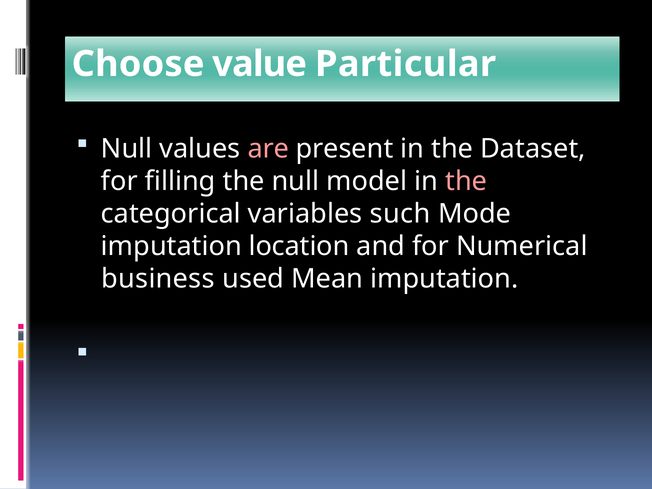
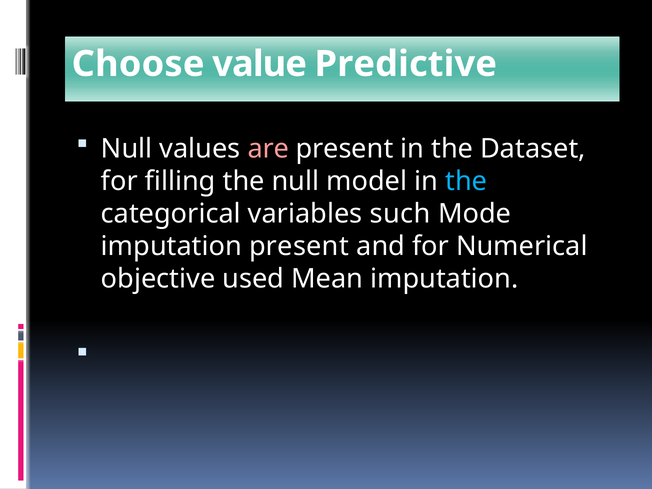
Particular: Particular -> Predictive (406, 64)
the colour: pink -> light blue (466, 181)
imputation location: location -> present (299, 246)
business: business -> objective (158, 279)
